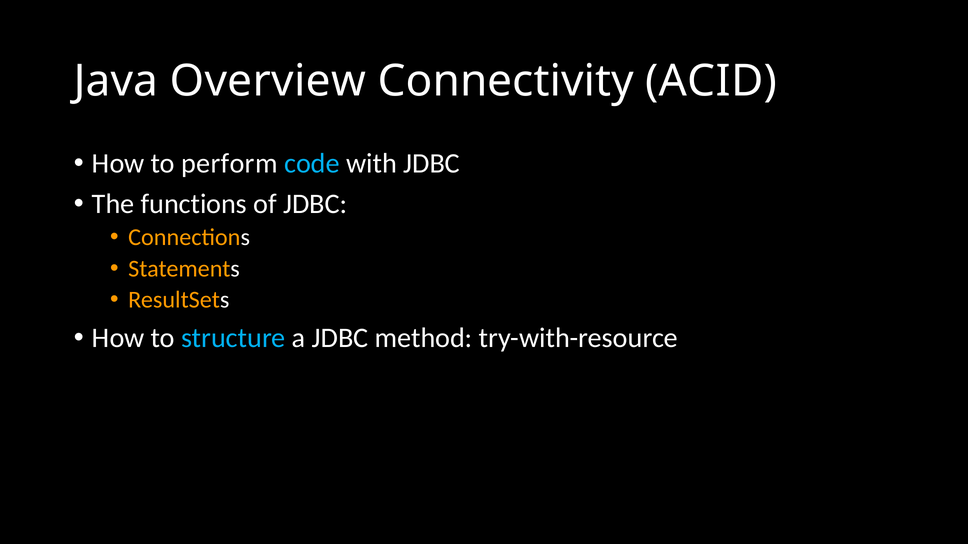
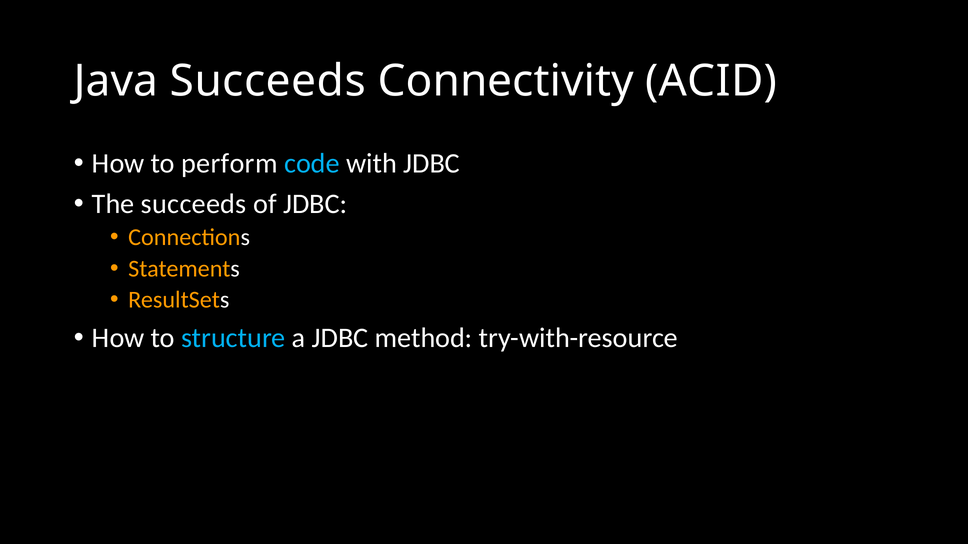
Java Overview: Overview -> Succeeds (268, 81)
The functions: functions -> succeeds (194, 204)
